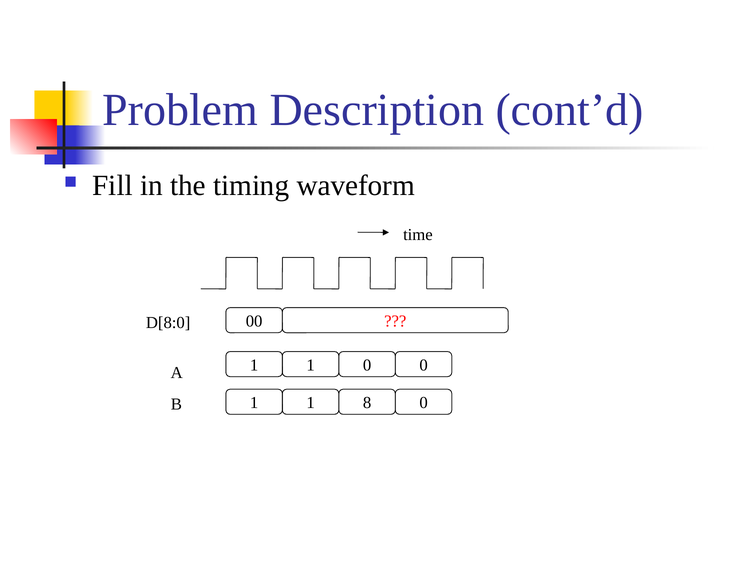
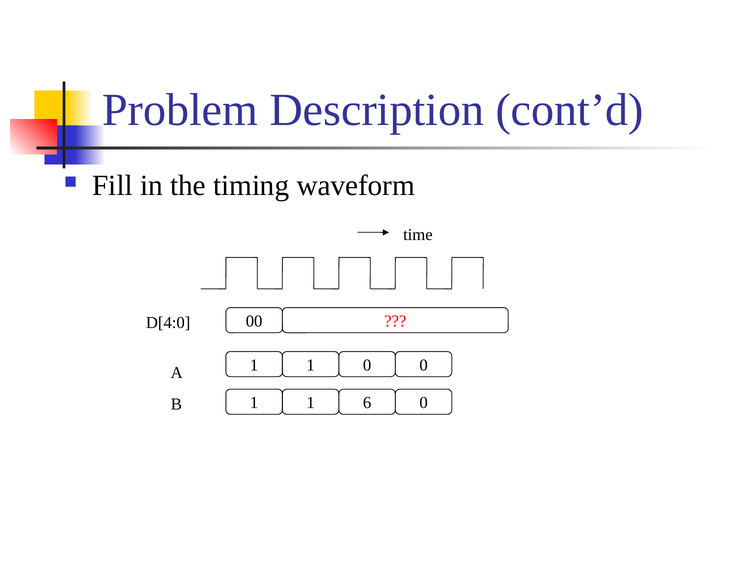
D[8:0: D[8:0 -> D[4:0 (168, 322)
8: 8 -> 6 (367, 403)
